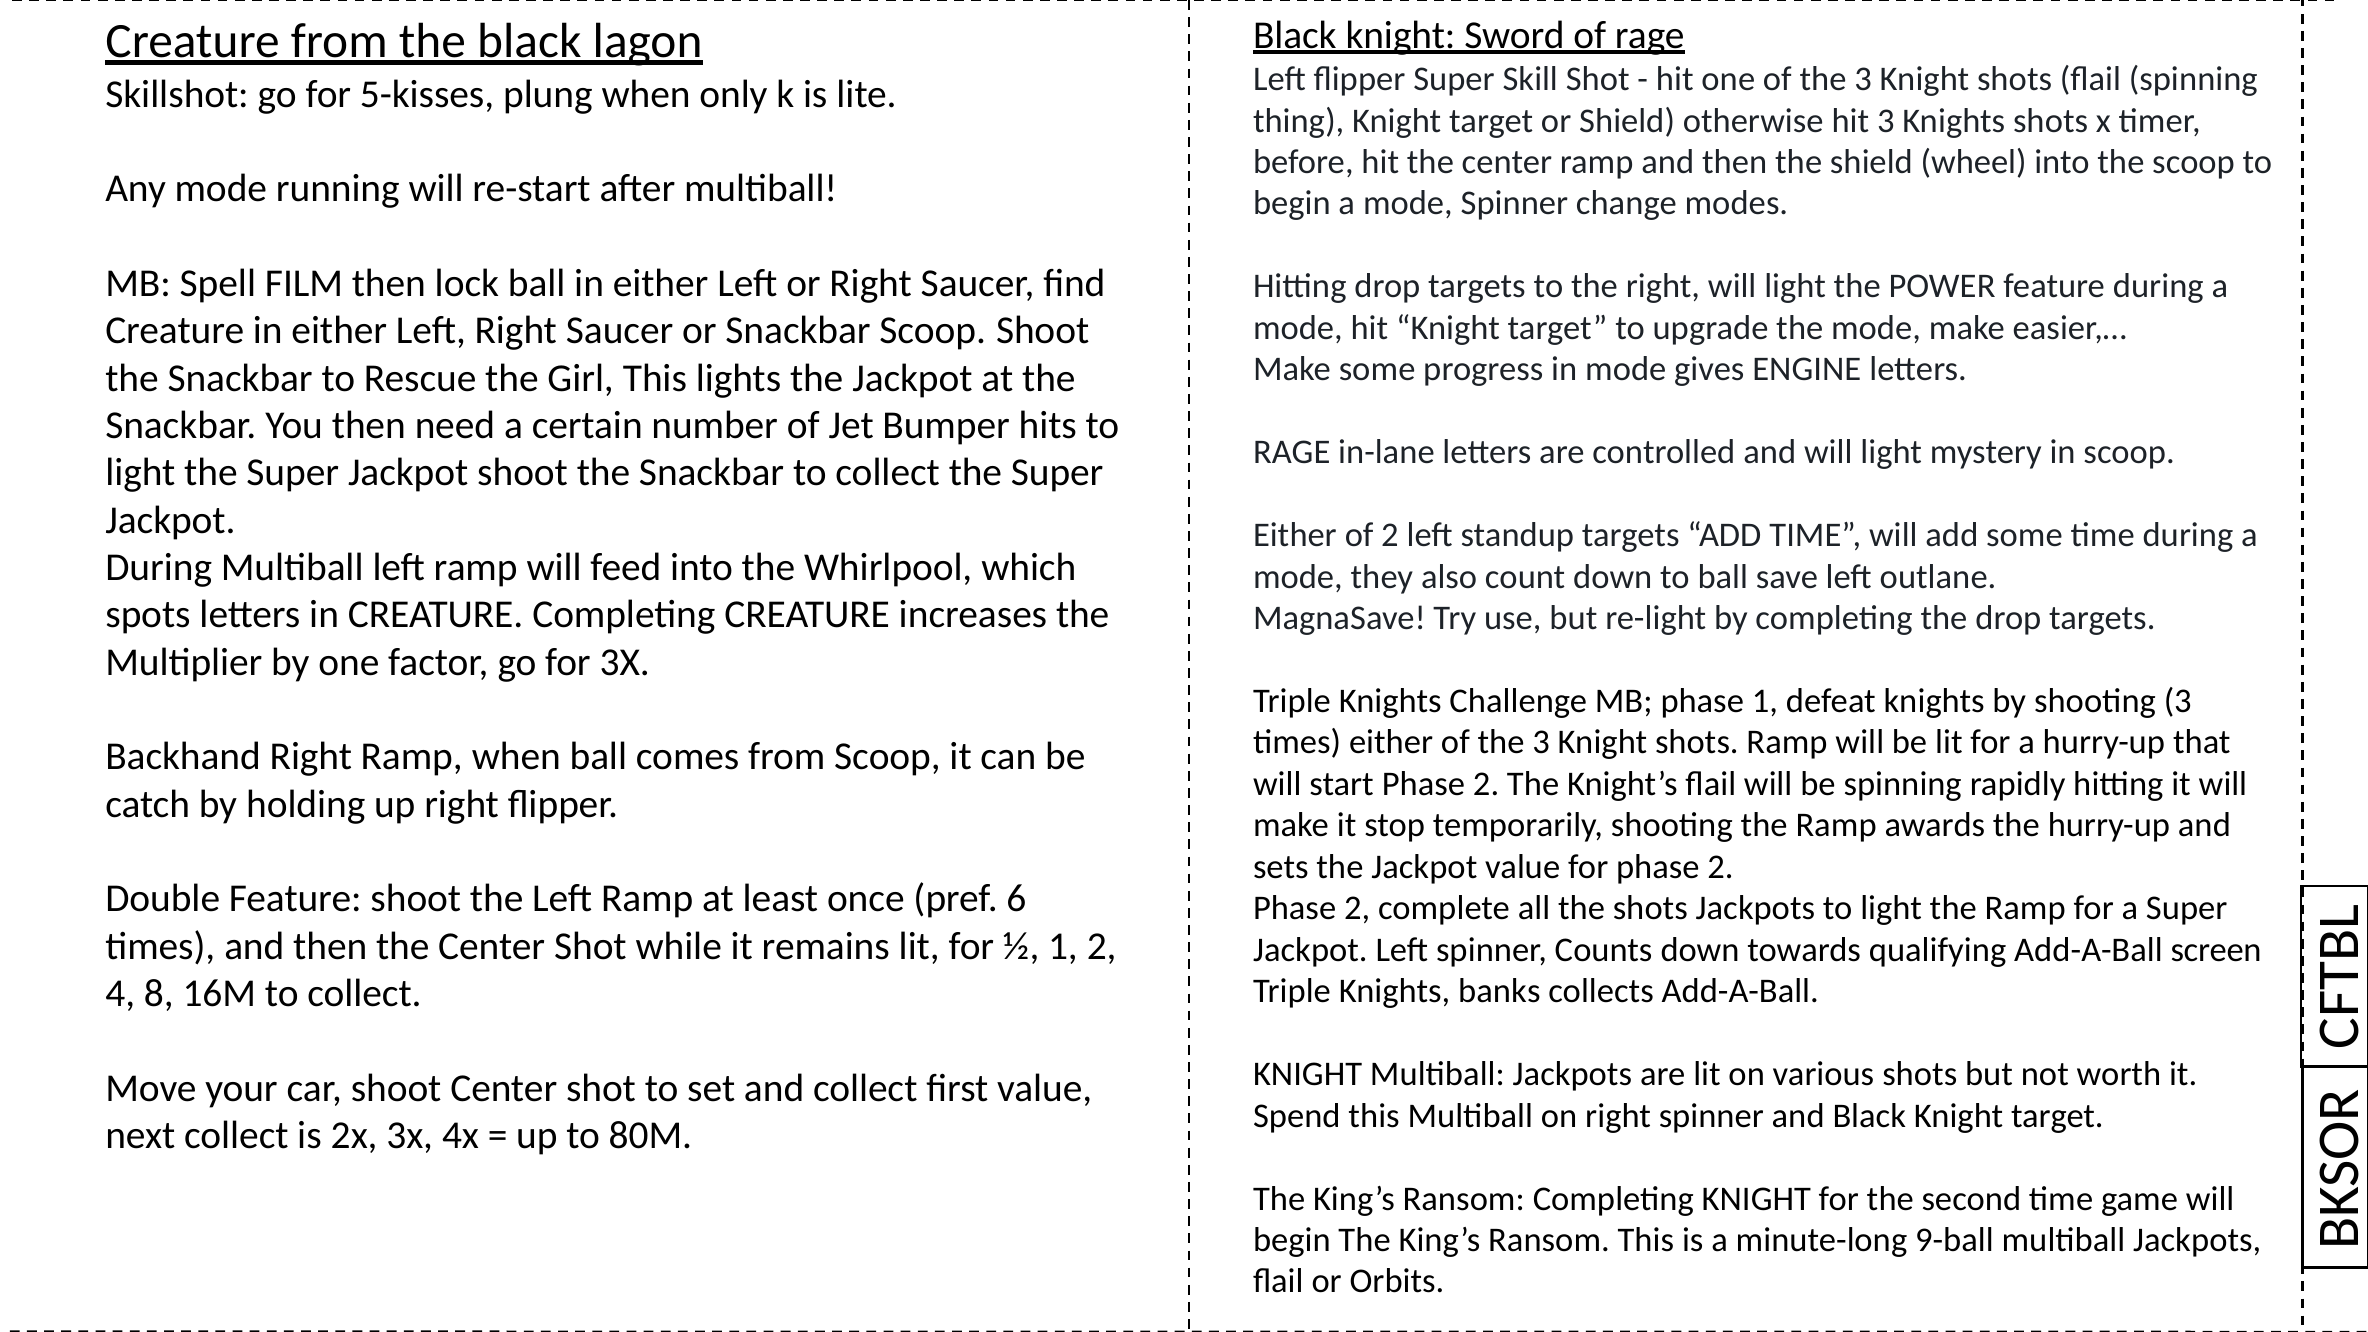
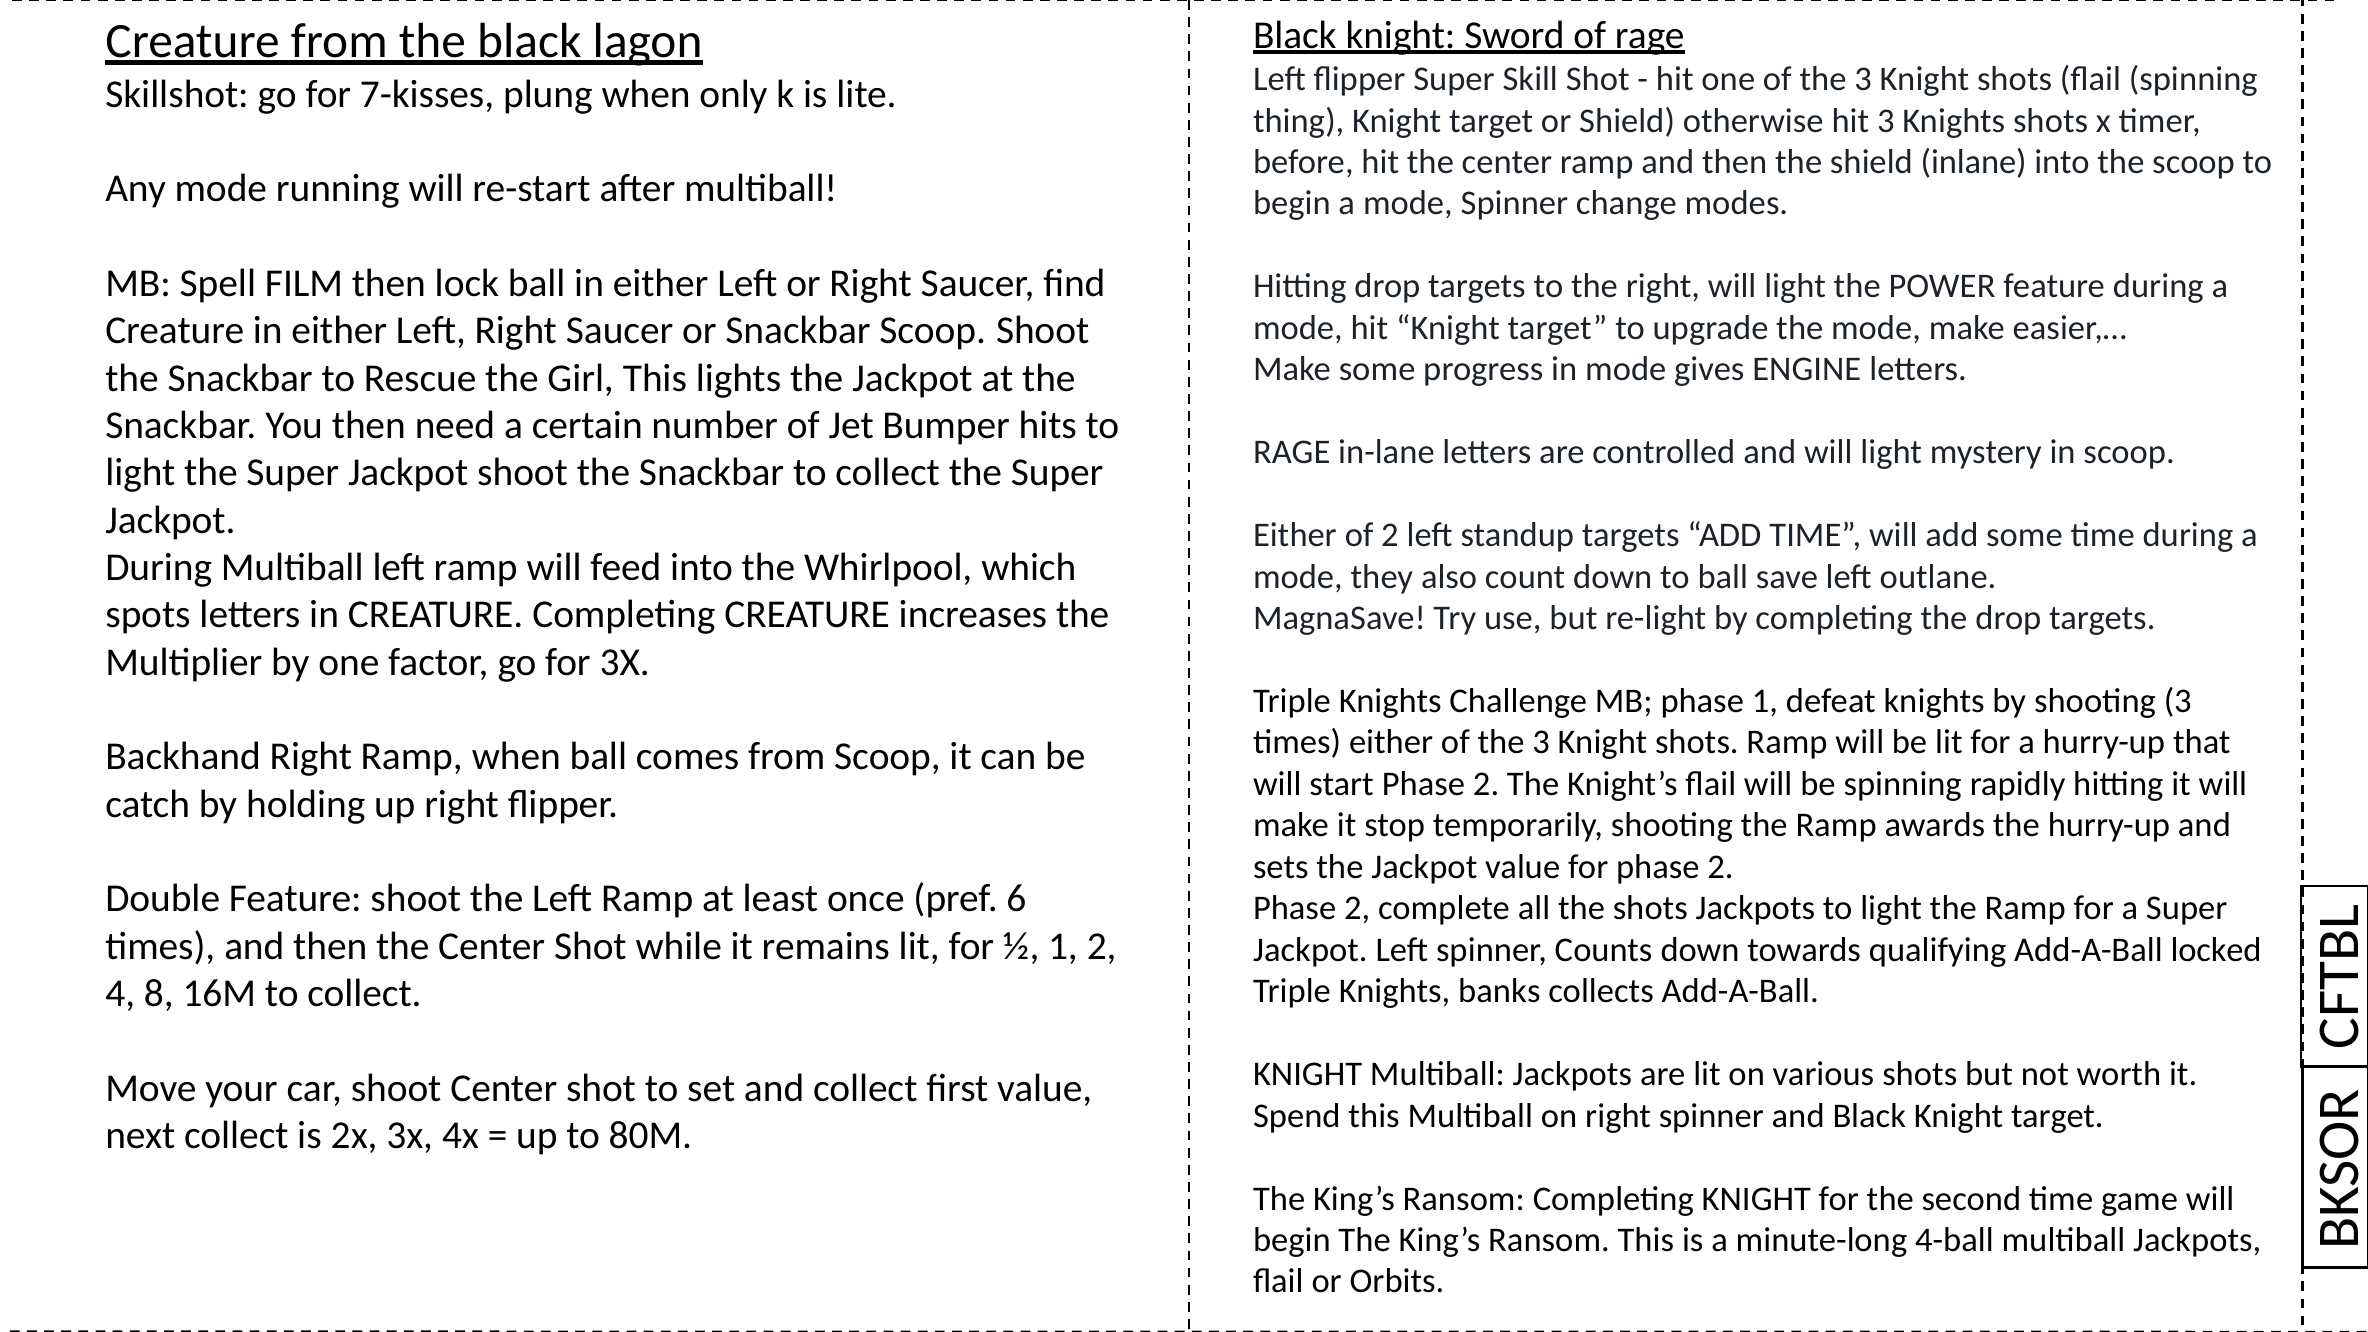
5-kisses: 5-kisses -> 7-kisses (427, 94)
wheel: wheel -> inlane (1974, 162)
screen: screen -> locked (2216, 950)
9-ball: 9-ball -> 4-ball (1954, 1240)
